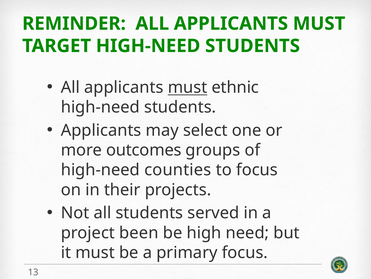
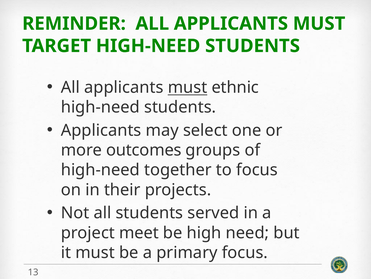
counties: counties -> together (178, 170)
been: been -> meet (139, 232)
